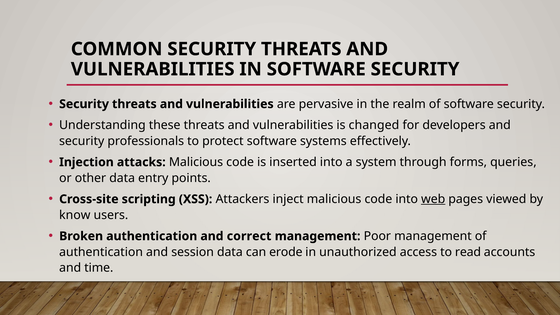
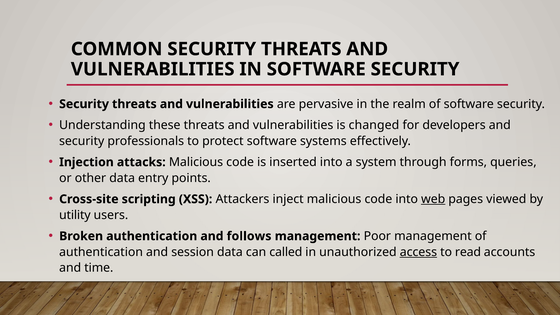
know: know -> utility (75, 215)
correct: correct -> follows (249, 236)
erode: erode -> called (286, 252)
access underline: none -> present (418, 252)
